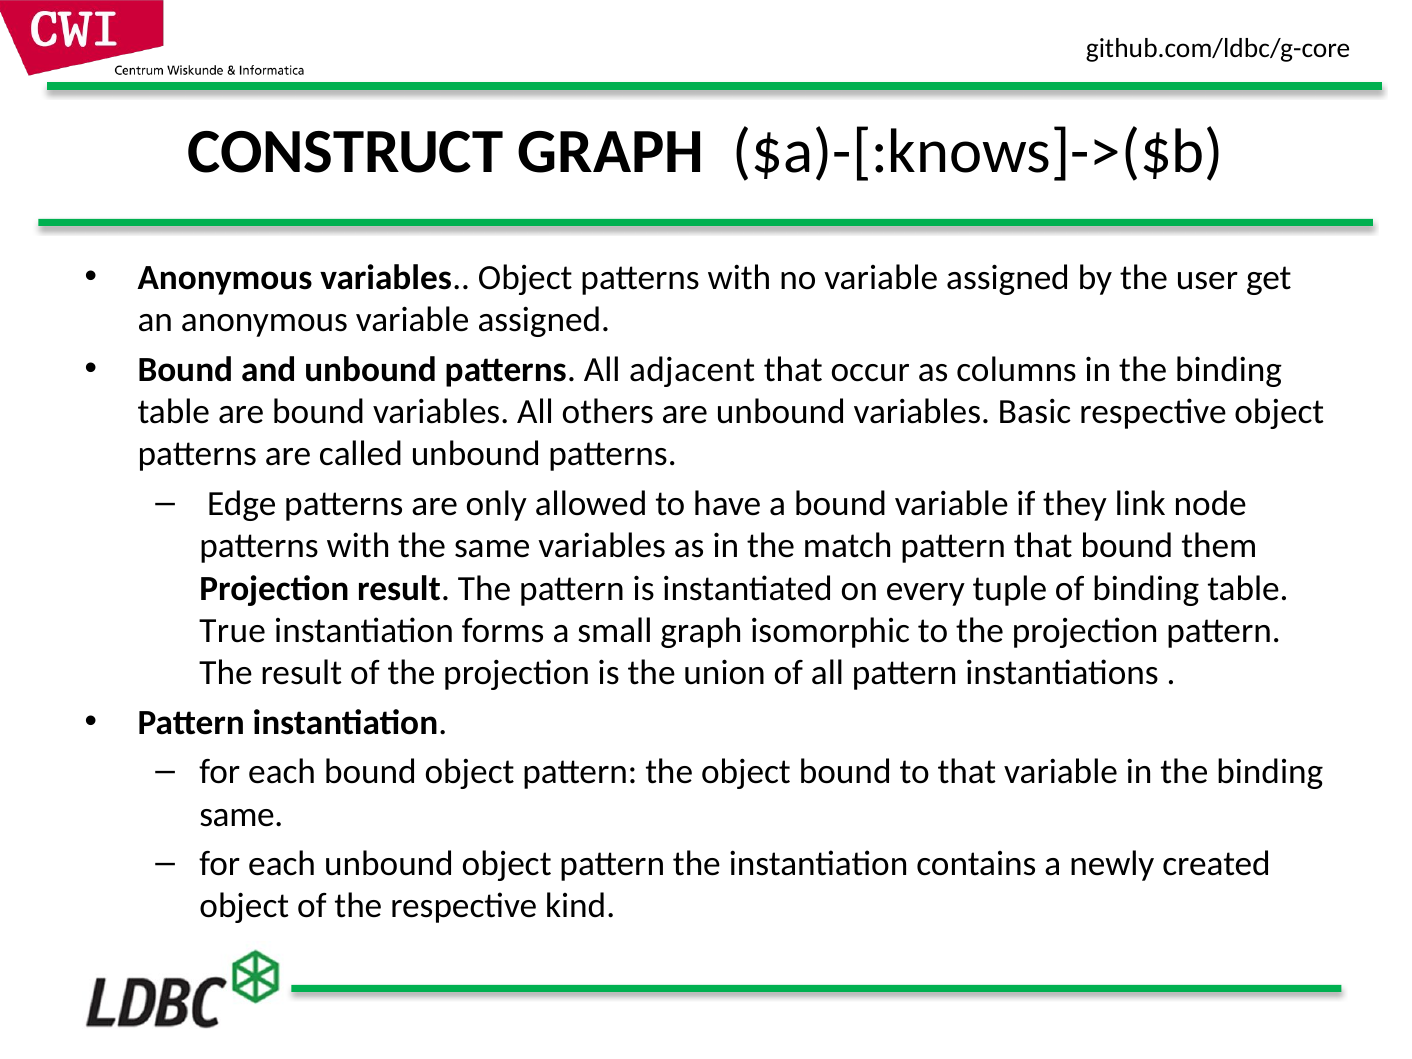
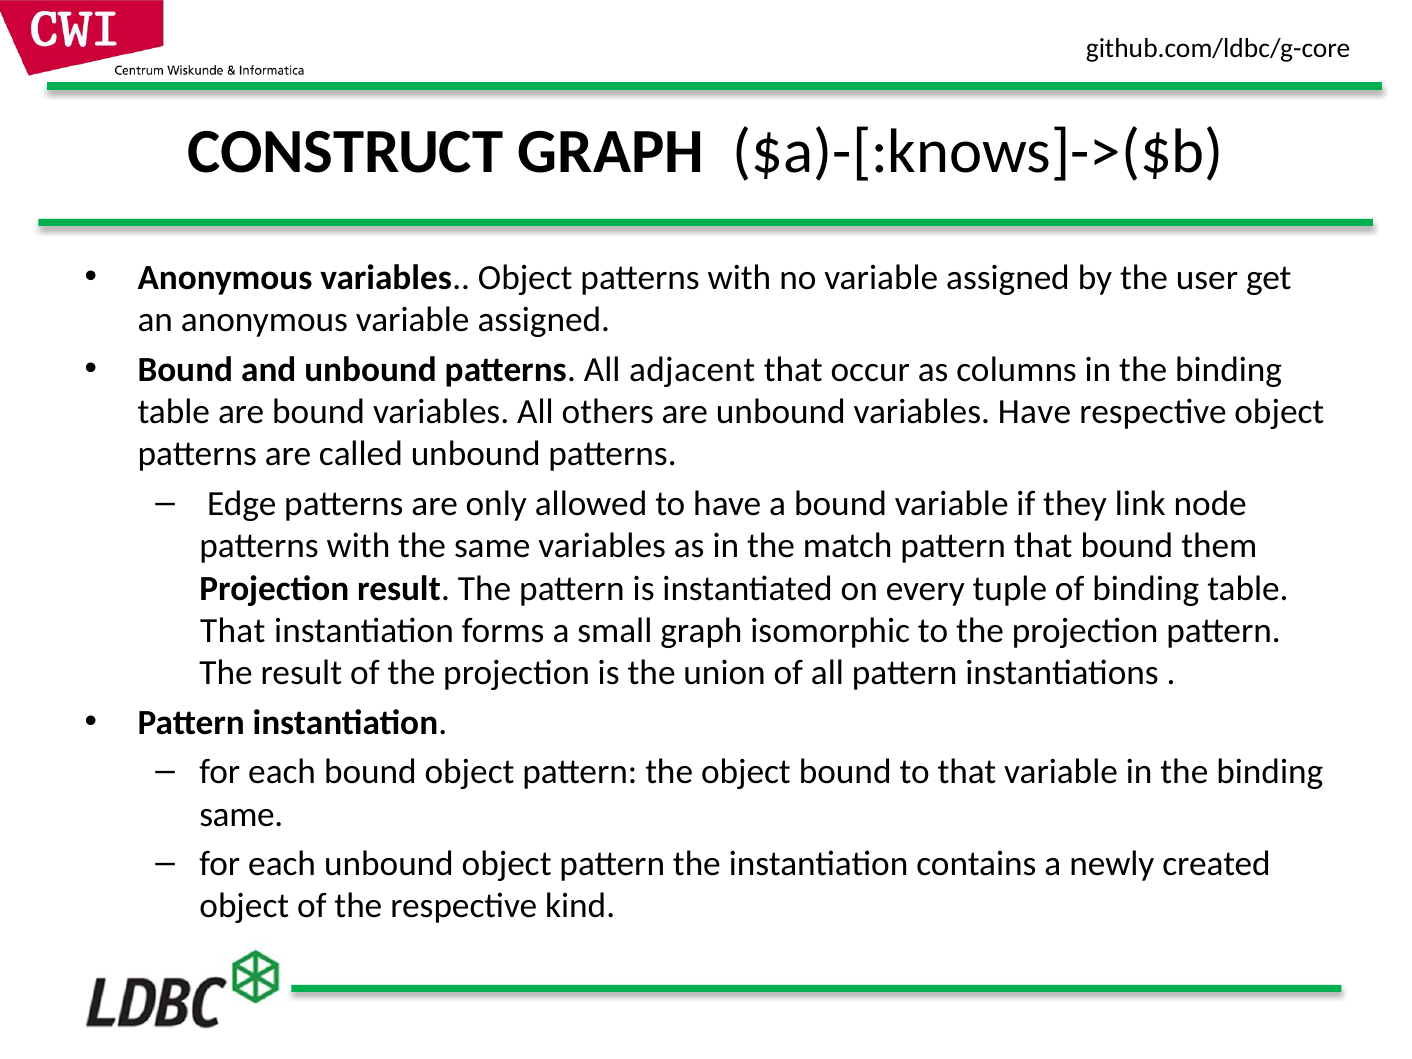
variables Basic: Basic -> Have (1035, 412)
True: True -> That (233, 631)
